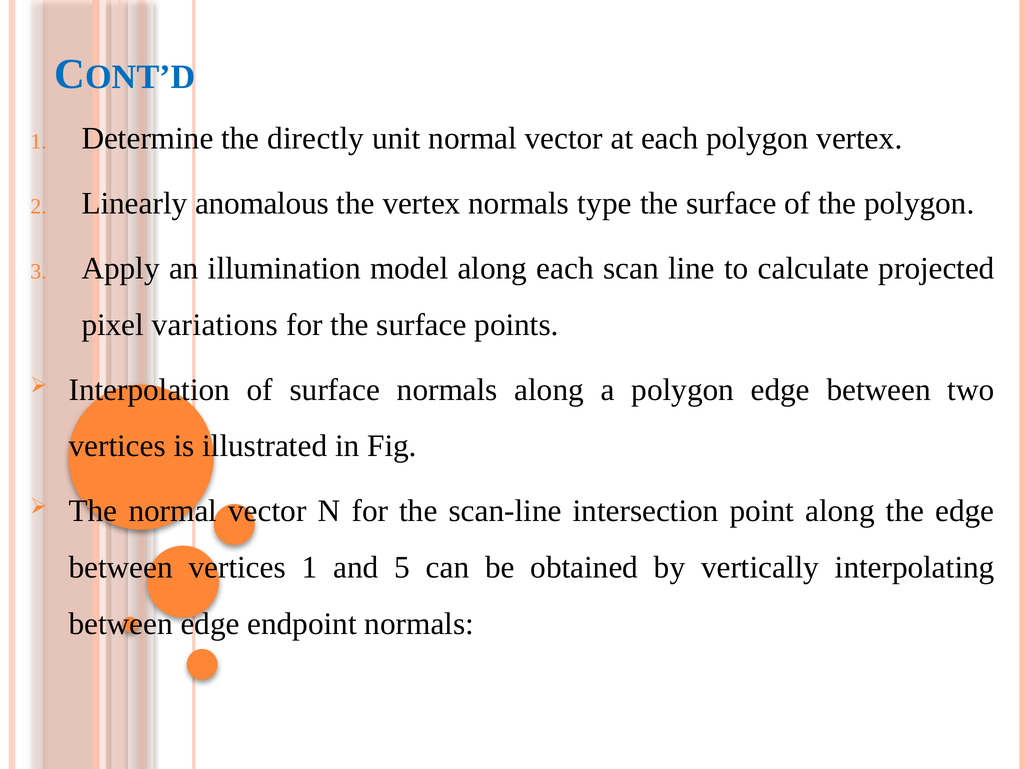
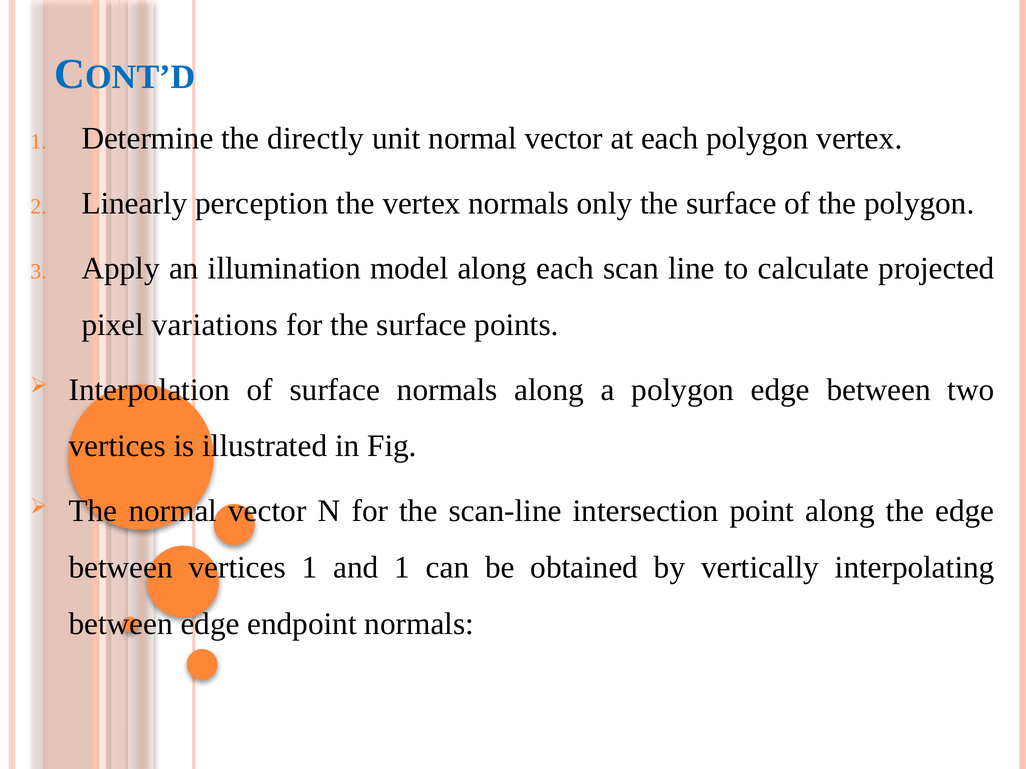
anomalous: anomalous -> perception (262, 204)
type: type -> only (605, 204)
and 5: 5 -> 1 (402, 568)
